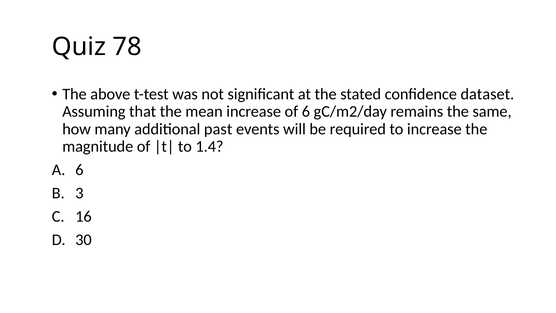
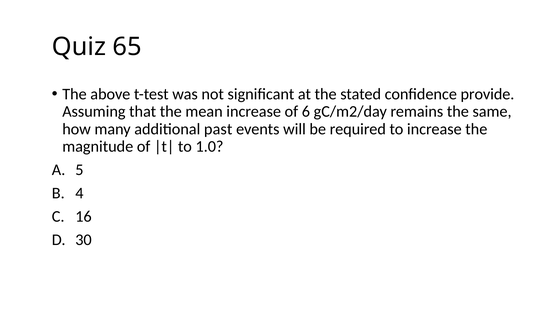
78: 78 -> 65 (127, 47)
dataset: dataset -> provide (487, 94)
1.4: 1.4 -> 1.0 (209, 146)
6: 6 -> 5 (79, 170)
3: 3 -> 4 (79, 193)
